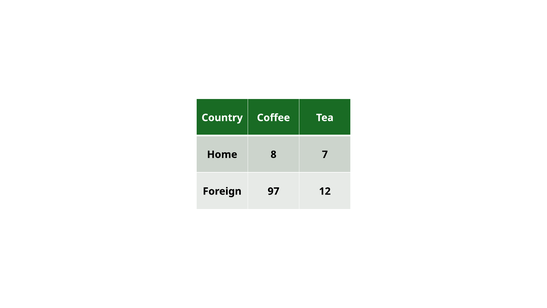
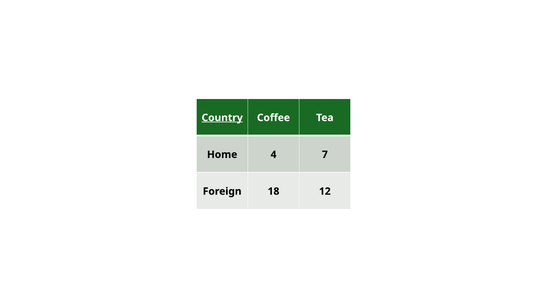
Country underline: none -> present (222, 118)
8: 8 -> 4 (274, 154)
97: 97 -> 18 (273, 191)
